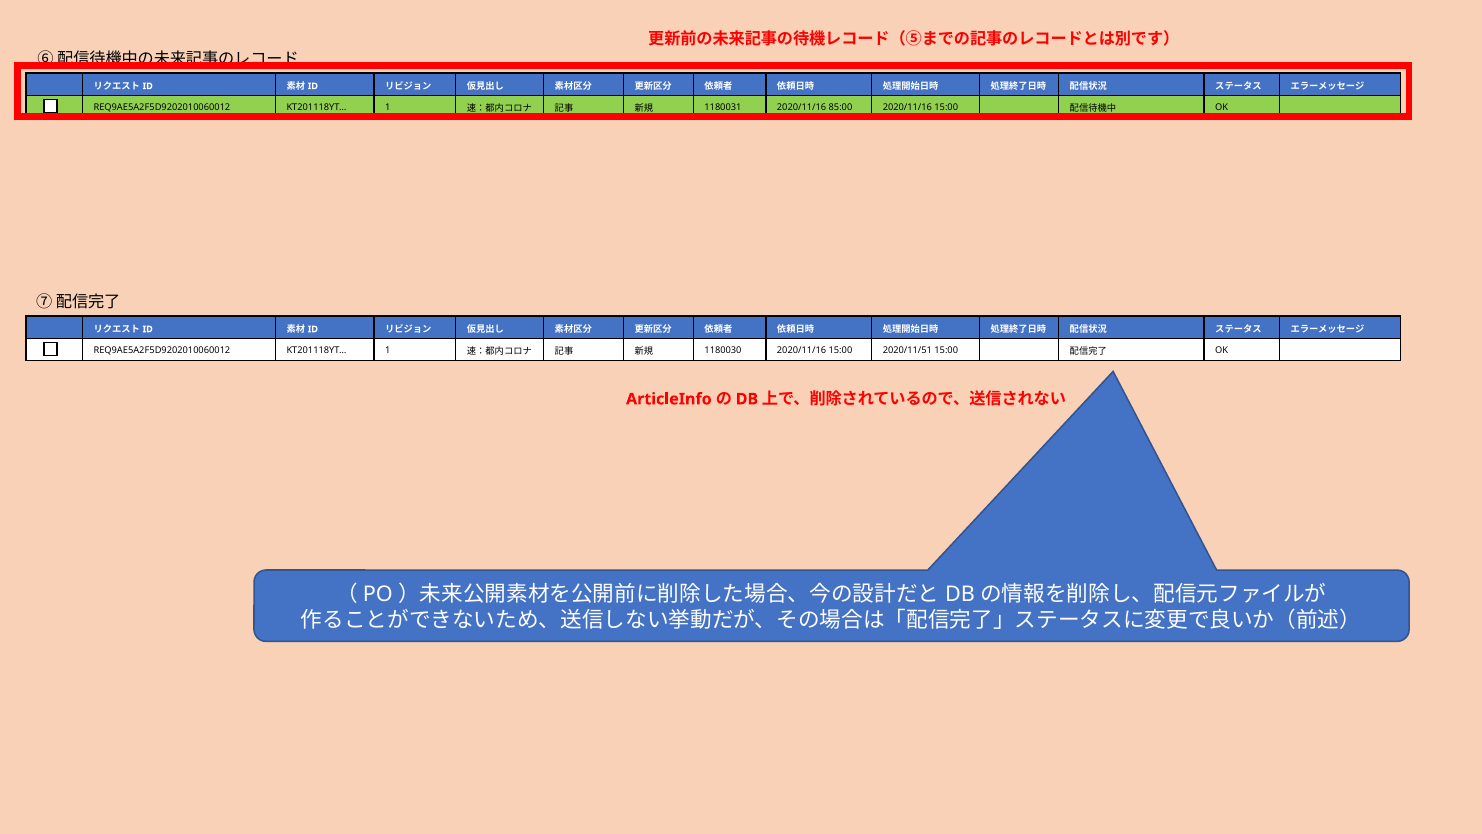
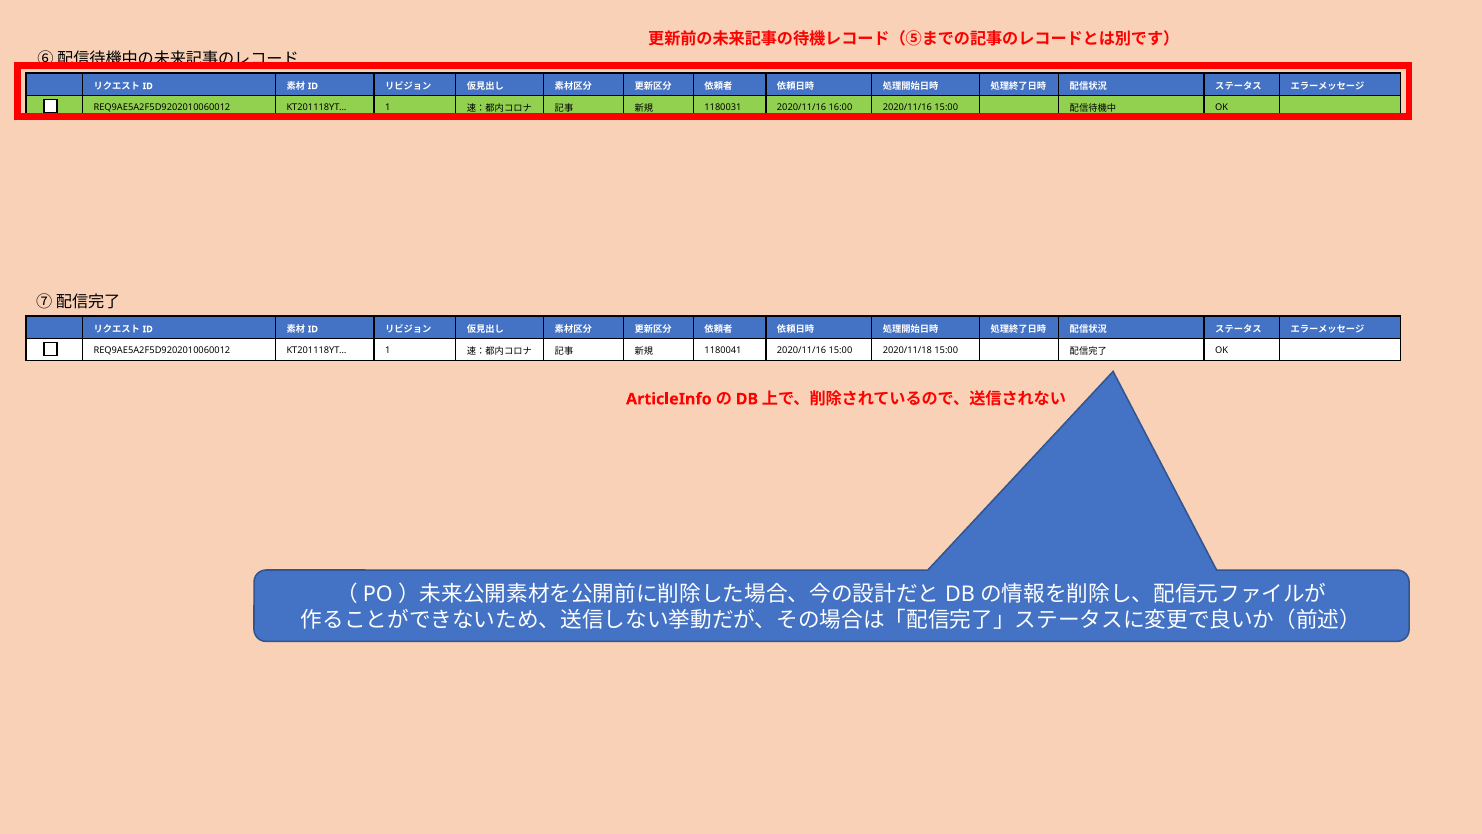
85:00: 85:00 -> 16:00 (841, 107)
1180030: 1180030 -> 1180041 (723, 350)
2020/11/51: 2020/11/51 -> 2020/11/18 (907, 350)
